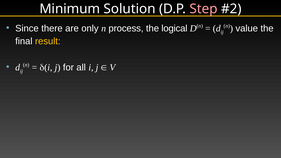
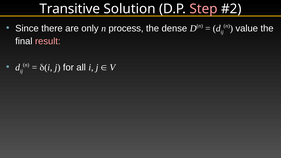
Minimum: Minimum -> Transitive (70, 9)
logical: logical -> dense (174, 28)
result colour: yellow -> pink (48, 41)
